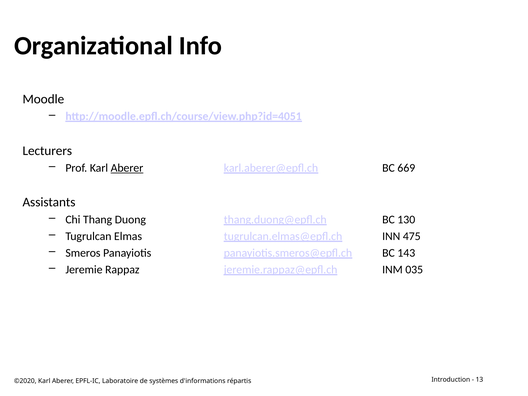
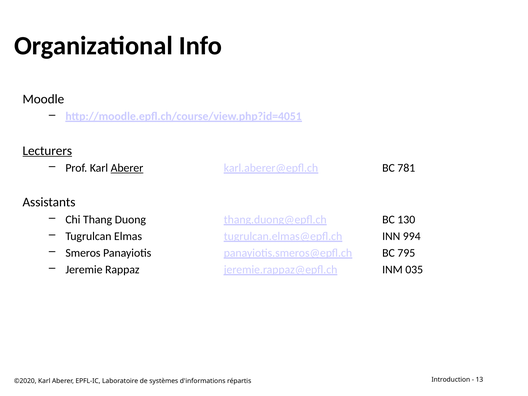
Lecturers underline: none -> present (47, 151)
669: 669 -> 781 (406, 168)
475: 475 -> 994 (412, 236)
143: 143 -> 795 (406, 253)
